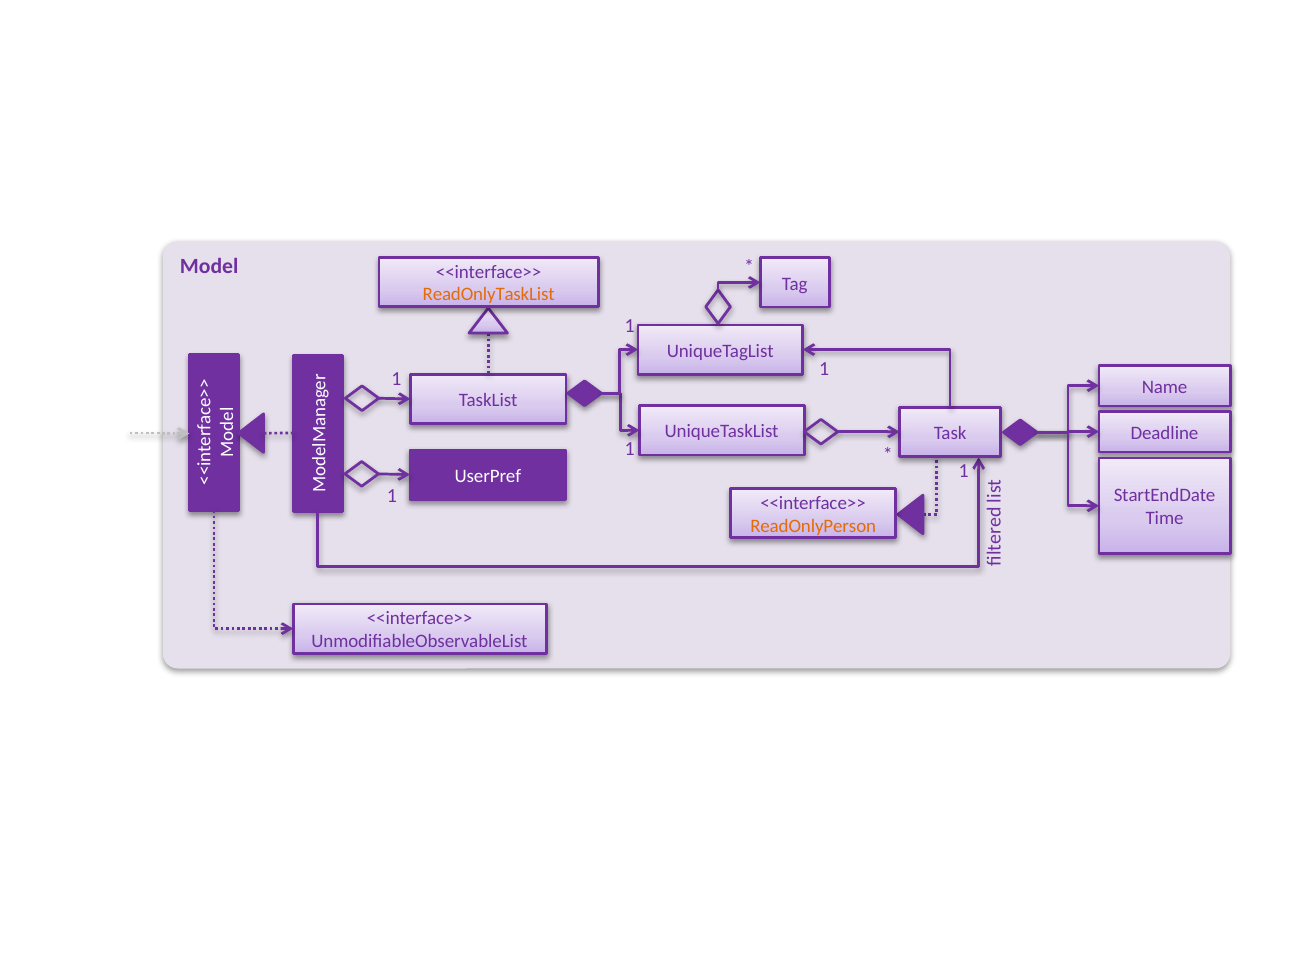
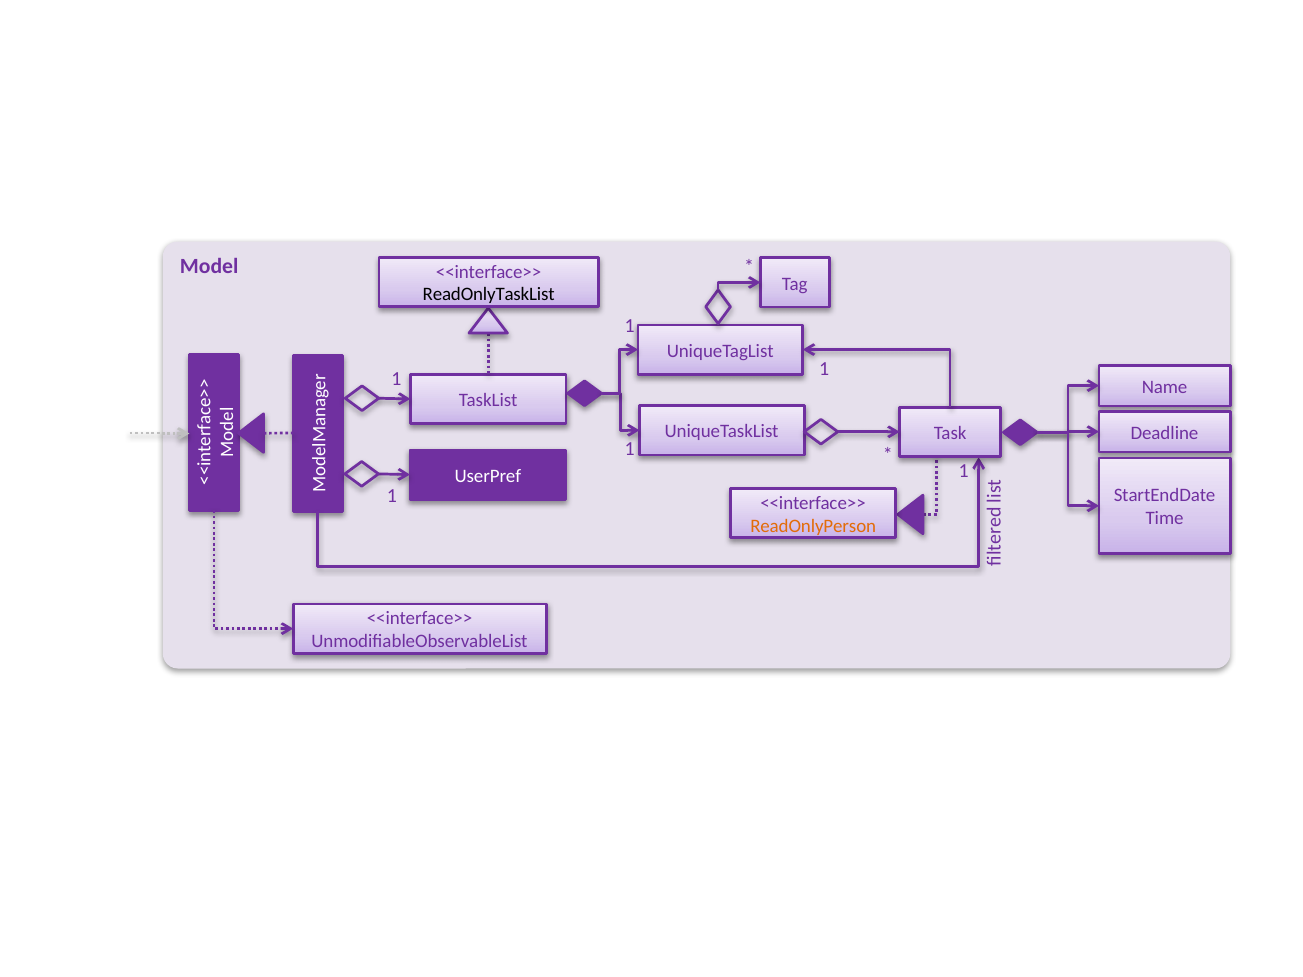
ReadOnlyTaskList colour: orange -> black (489, 295)
